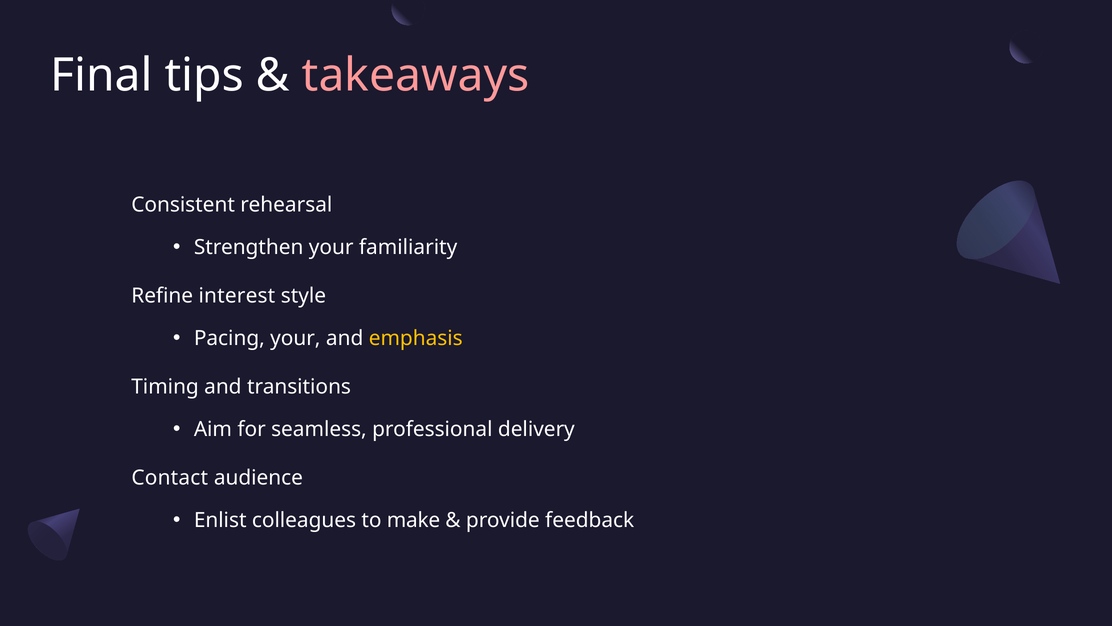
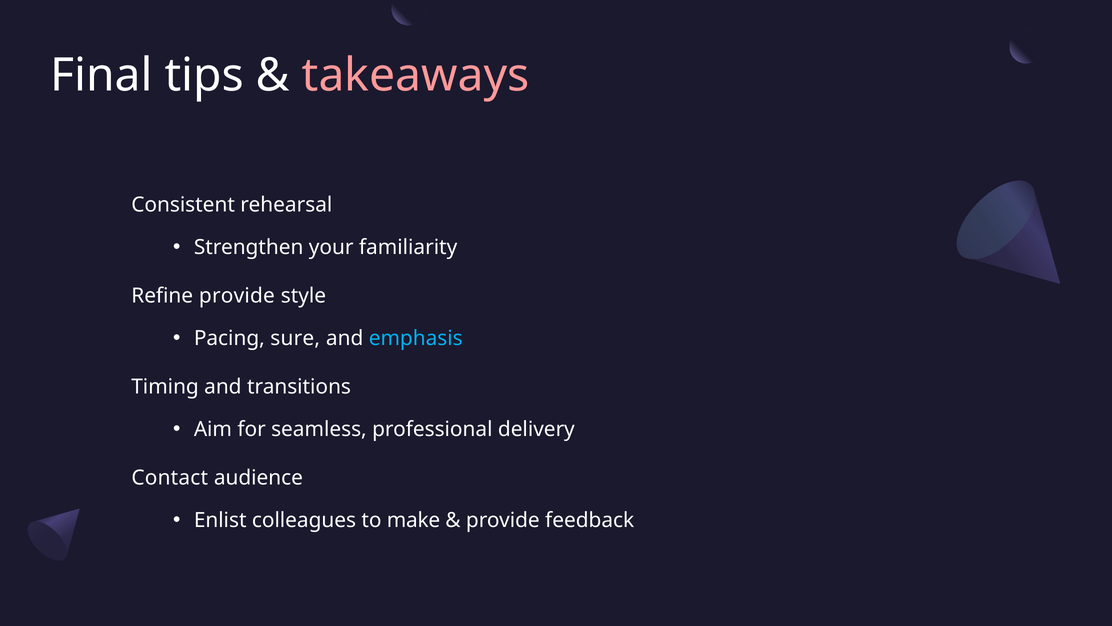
Refine interest: interest -> provide (237, 296)
Pacing your: your -> sure (295, 338)
emphasis colour: yellow -> light blue (416, 338)
